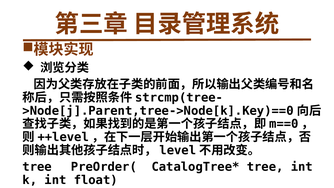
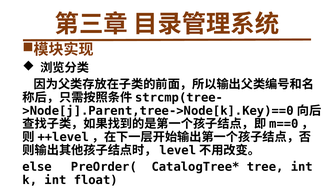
tree: tree -> else (37, 167)
